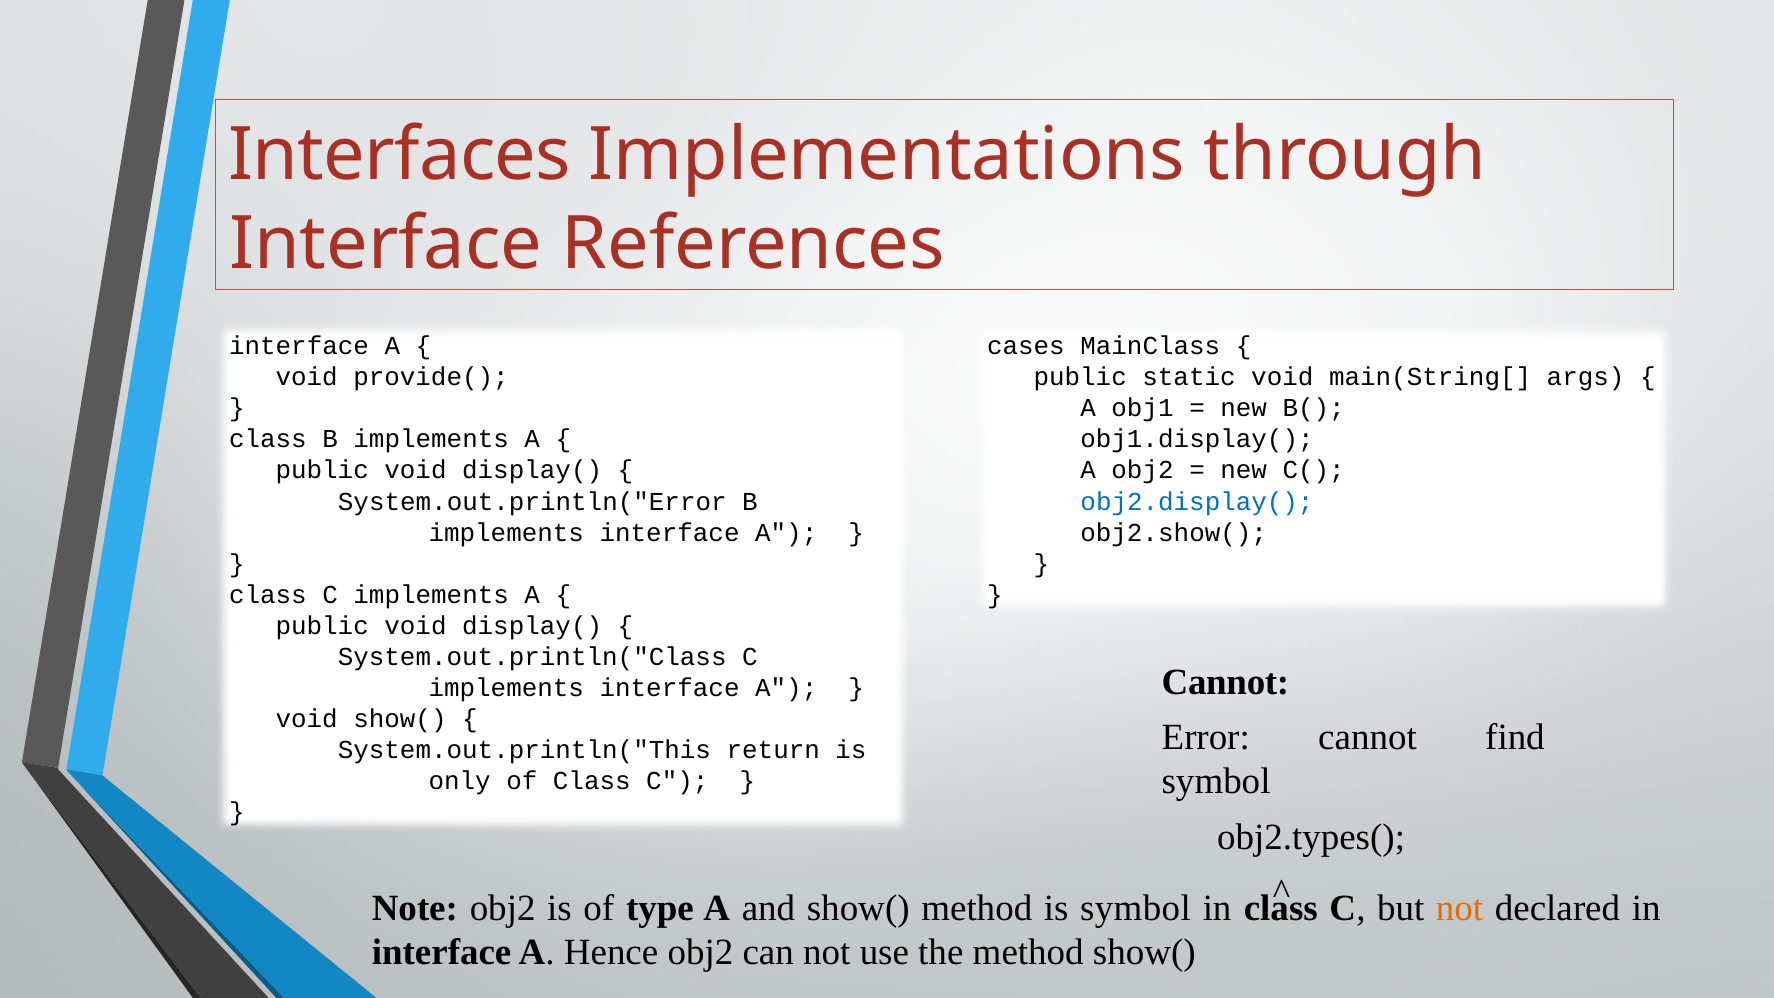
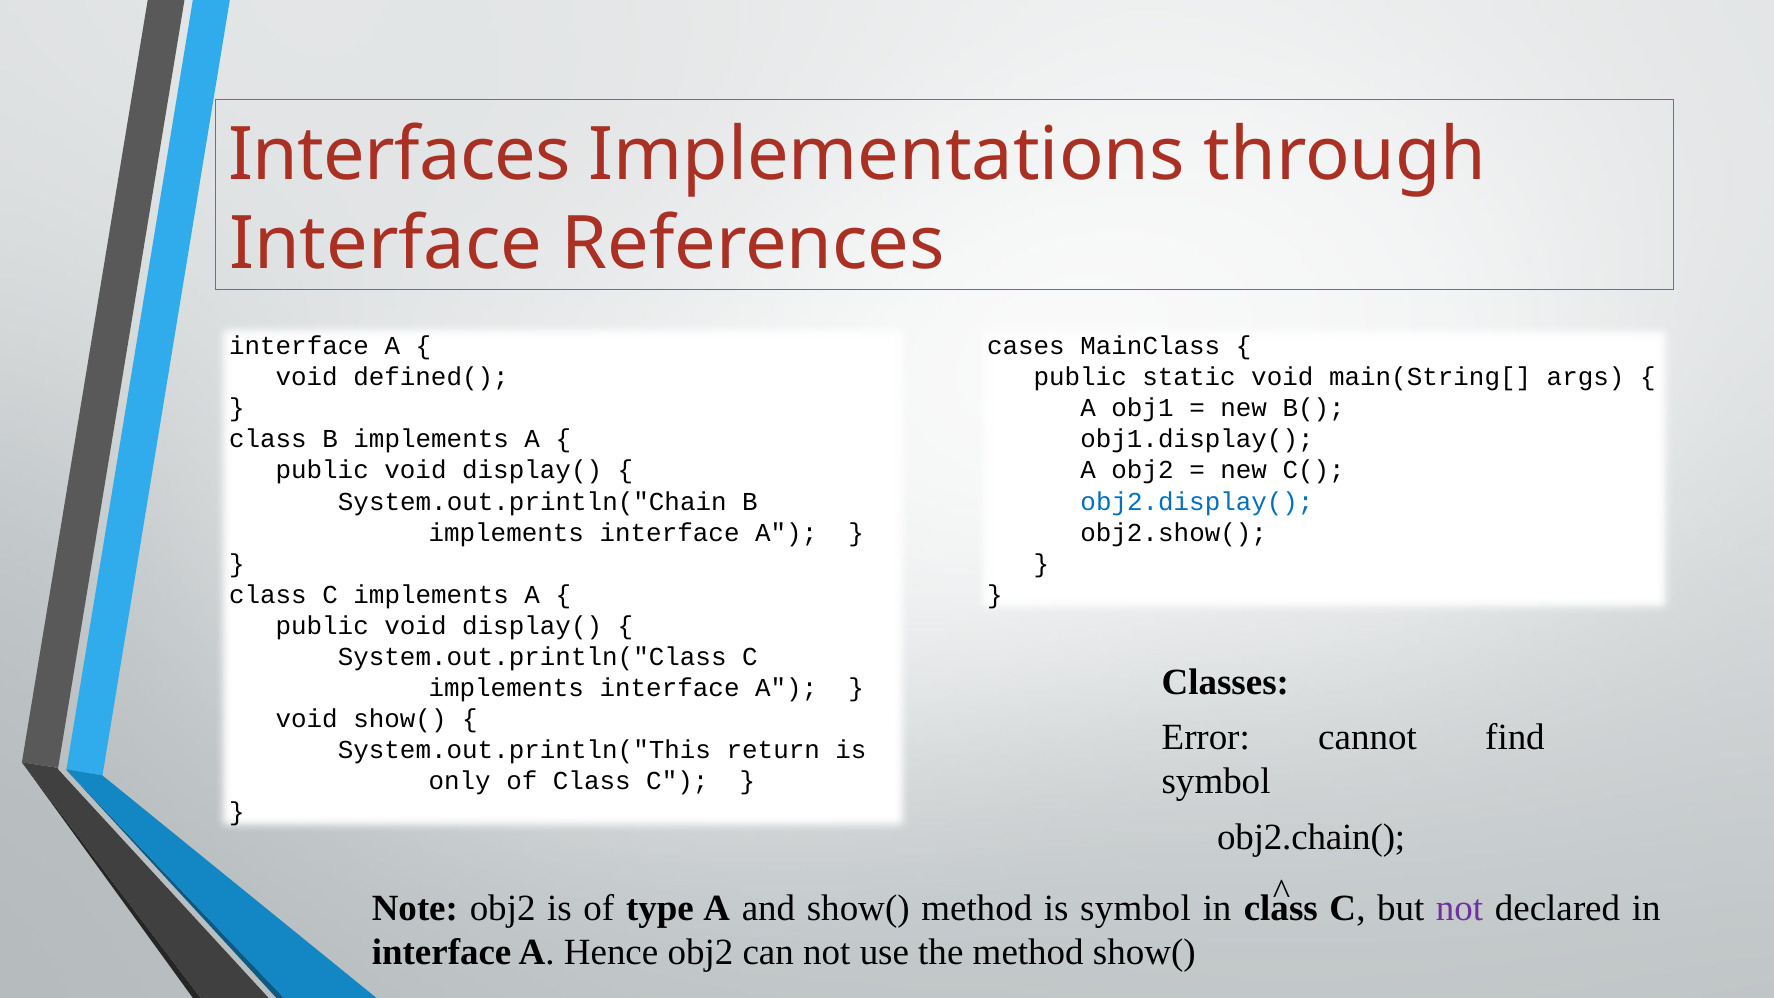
provide(: provide( -> defined( (431, 377)
System.out.println("Error: System.out.println("Error -> System.out.println("Chain (532, 501)
Cannot: Cannot -> Classes (1225, 682)
obj2.types(: obj2.types( -> obj2.chain( (1311, 837)
not colour: orange -> purple (1460, 908)
